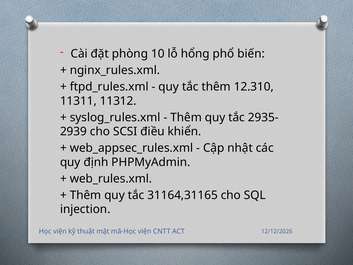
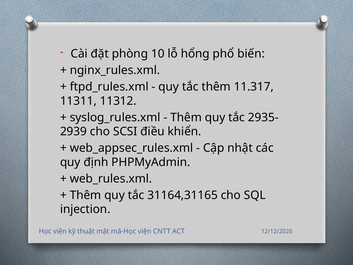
12.310: 12.310 -> 11.317 (254, 87)
